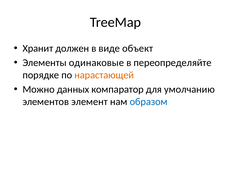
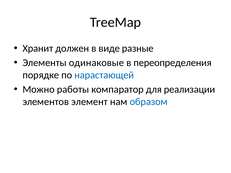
объект: объект -> разные (138, 48)
переопределяйте: переопределяйте -> переопределения (173, 63)
нарастающей colour: orange -> blue (104, 75)
данных: данных -> работы (73, 90)
умолчанию: умолчанию -> реализации (190, 90)
